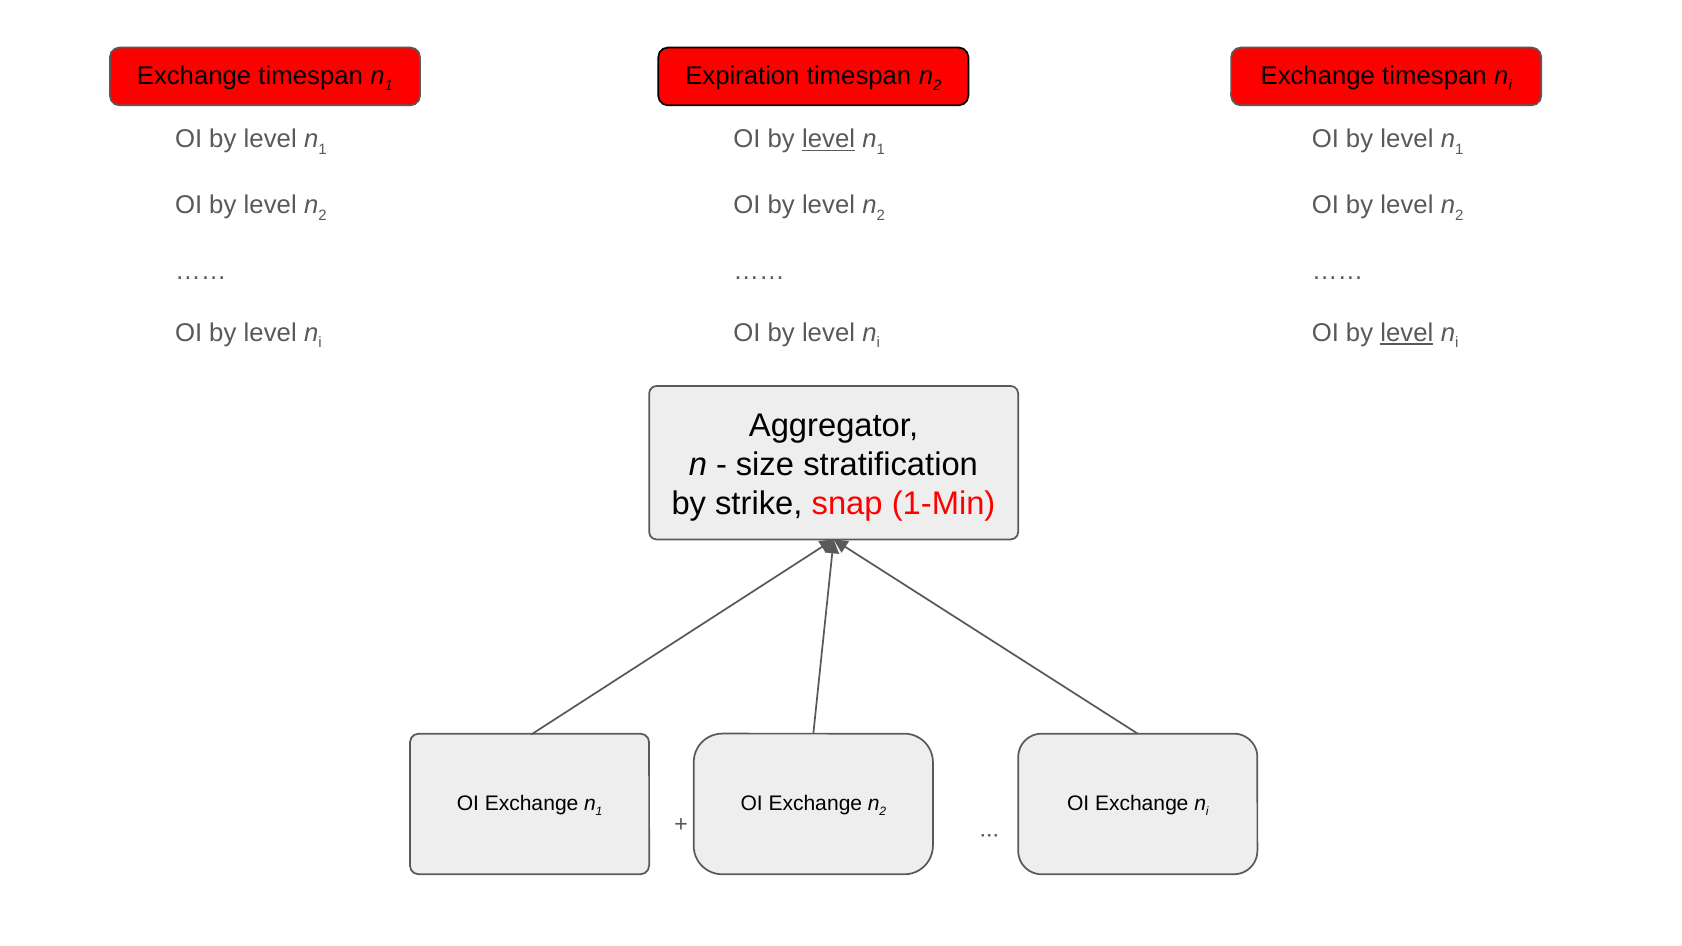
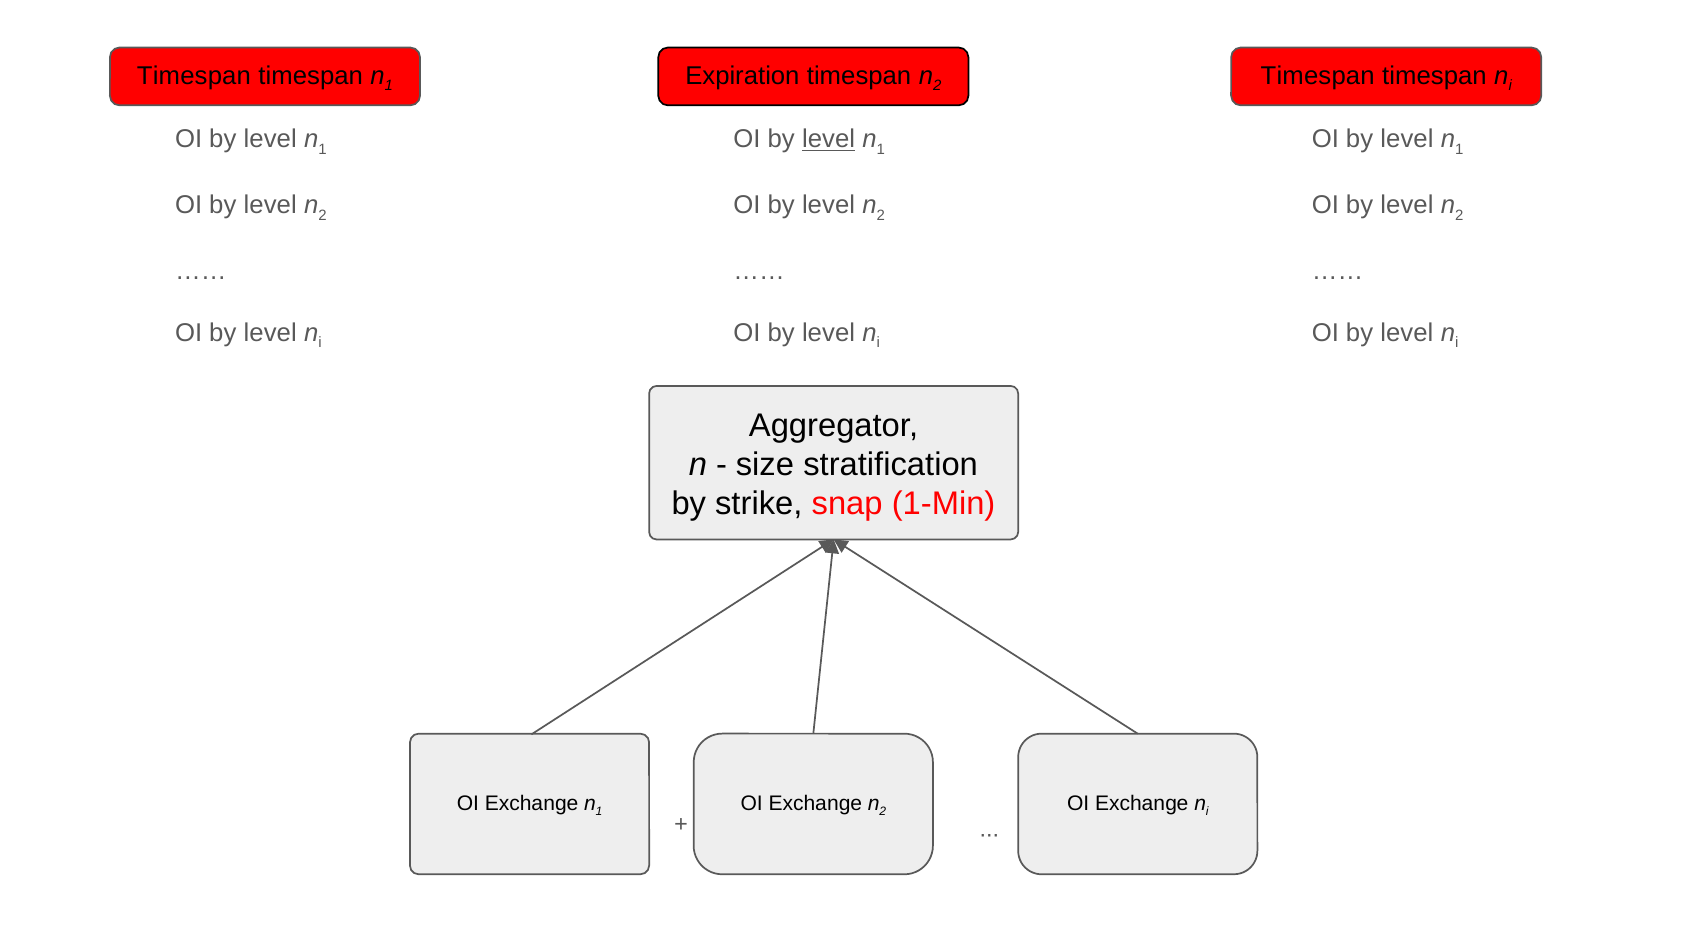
Exchange: Exchange -> Timespan (194, 76)
Exchange: Exchange -> Timespan (1318, 76)
level underline: present -> none (1407, 333)
